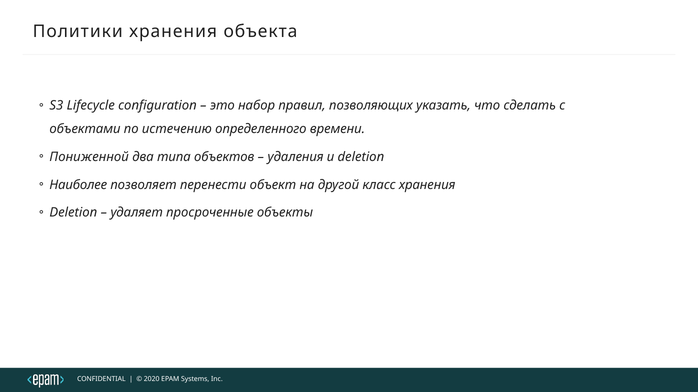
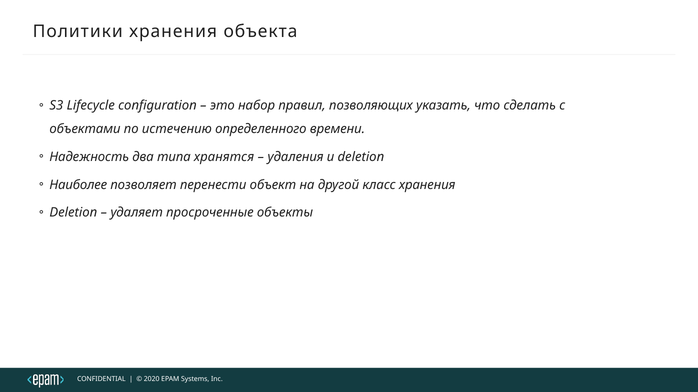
Пониженной: Пониженной -> Надежность (89, 157)
объектов: объектов -> хранятся (224, 157)
